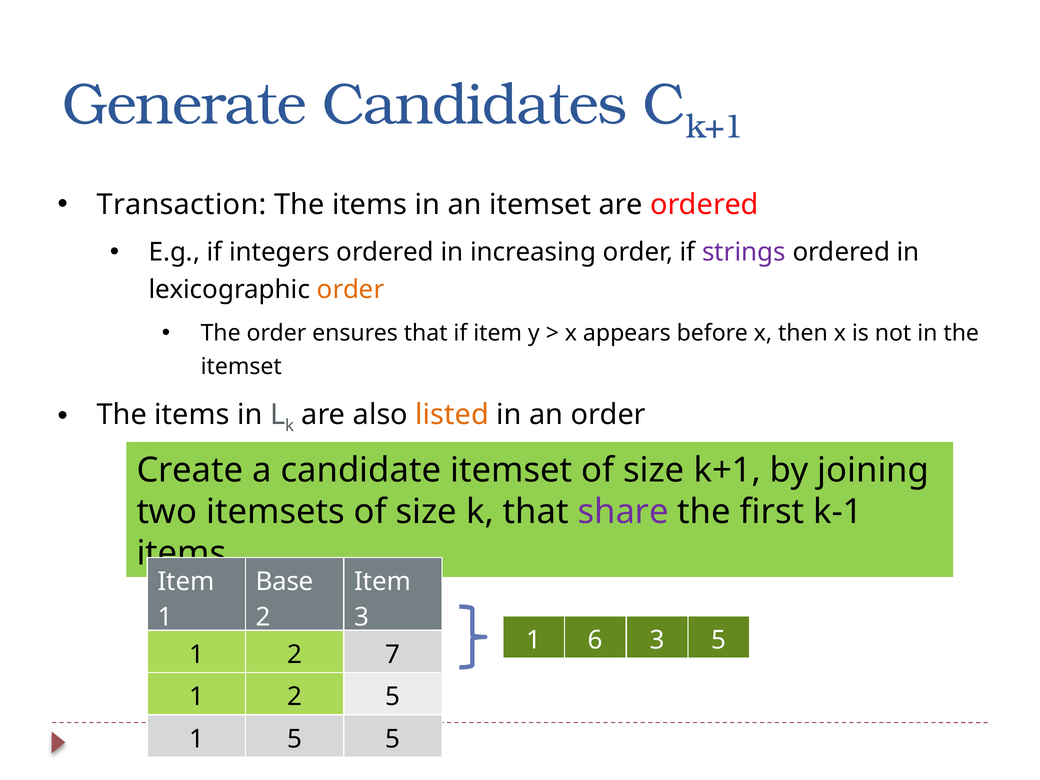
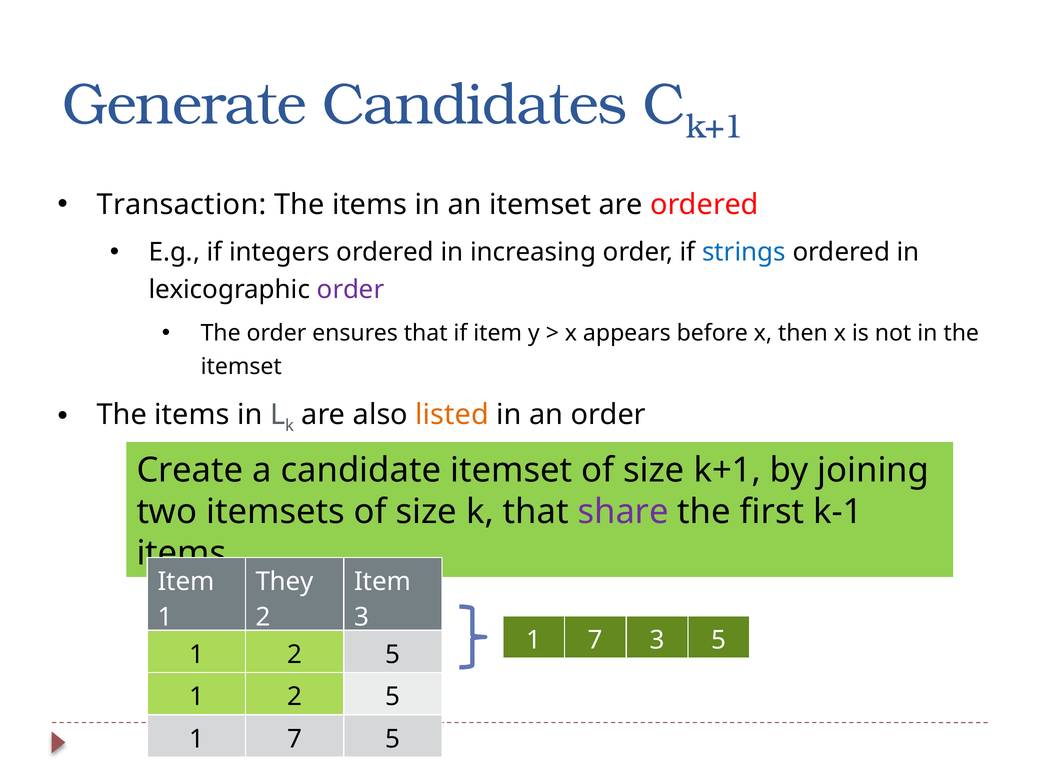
strings colour: purple -> blue (744, 252)
order colour: orange -> purple (351, 290)
Base: Base -> They (285, 582)
6: 6 -> 7 (595, 640)
7: 7 -> 5 (393, 655)
5: 5 -> 7 (295, 739)
